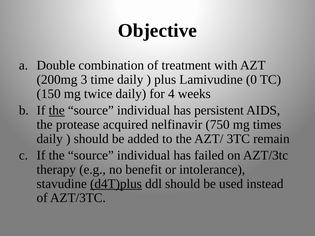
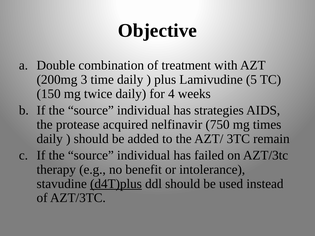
0: 0 -> 5 (251, 80)
the underline: present -> none (57, 111)
persistent: persistent -> strategies (219, 111)
